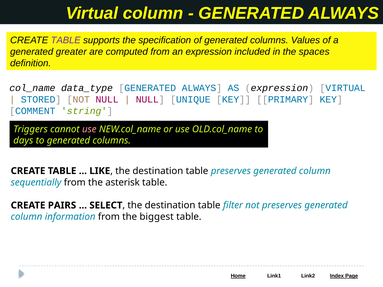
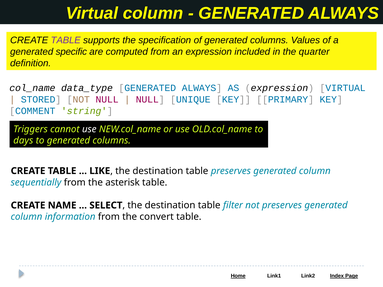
greater: greater -> specific (71, 52)
spaces: spaces -> quarter (314, 52)
use colour: pink -> white (89, 129)
PAIRS: PAIRS -> NAME (62, 205)
biggest: biggest -> convert (157, 217)
